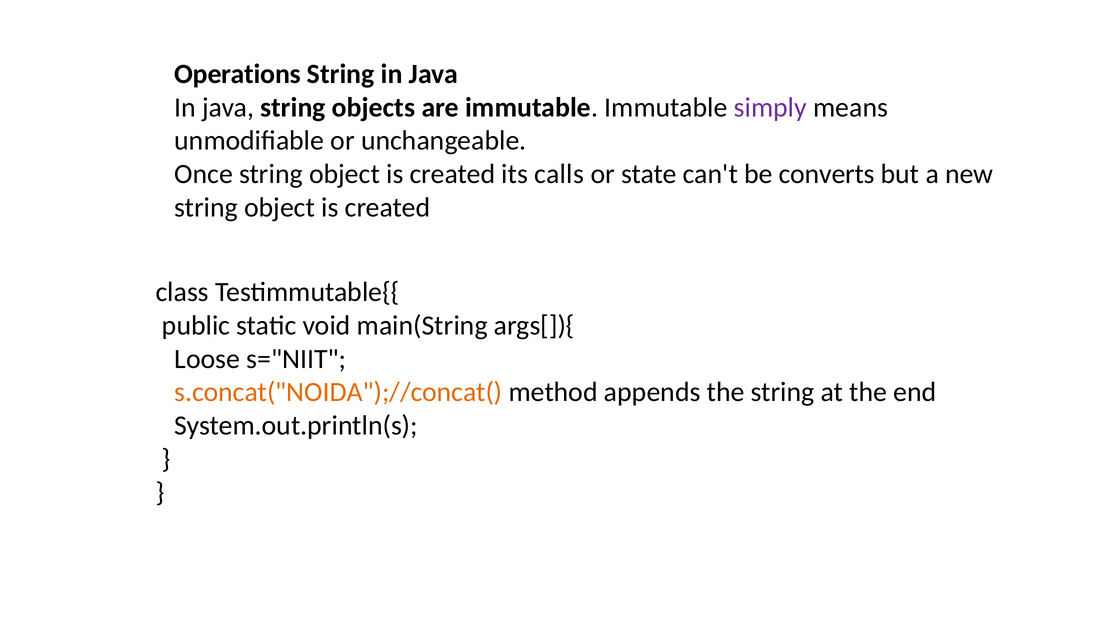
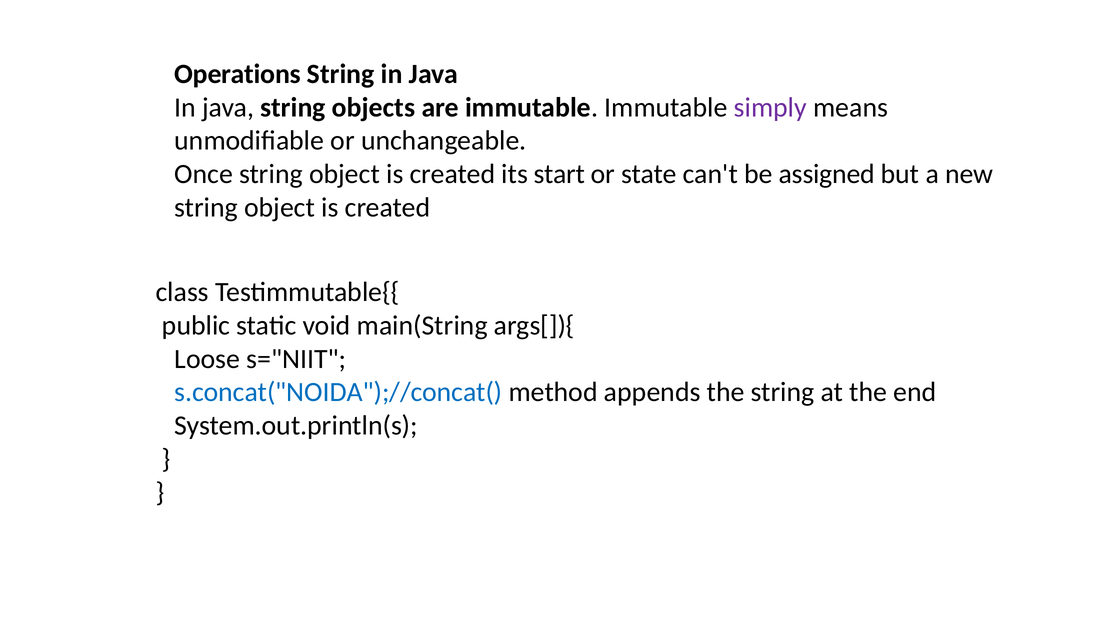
calls: calls -> start (559, 174)
converts: converts -> assigned (827, 174)
s.concat("NOIDA");//concat( colour: orange -> blue (338, 392)
